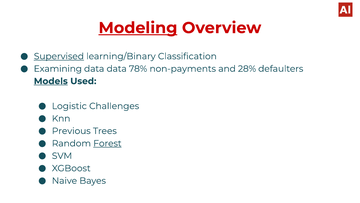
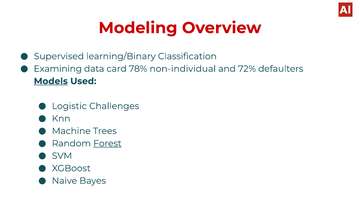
Modeling underline: present -> none (138, 28)
Supervised underline: present -> none (59, 56)
data data: data -> card (117, 69)
non-payments: non-payments -> non-individual (183, 69)
28%: 28% -> 72% (247, 69)
Previous: Previous -> Machine (71, 131)
